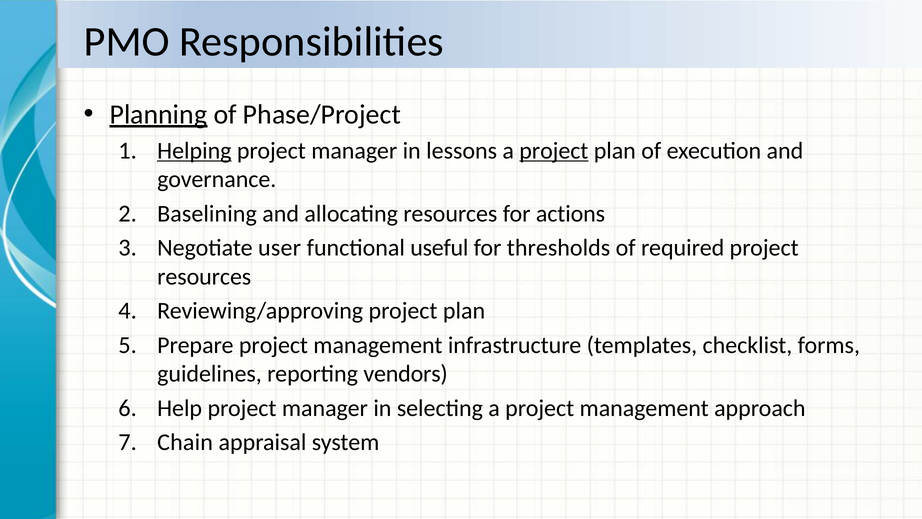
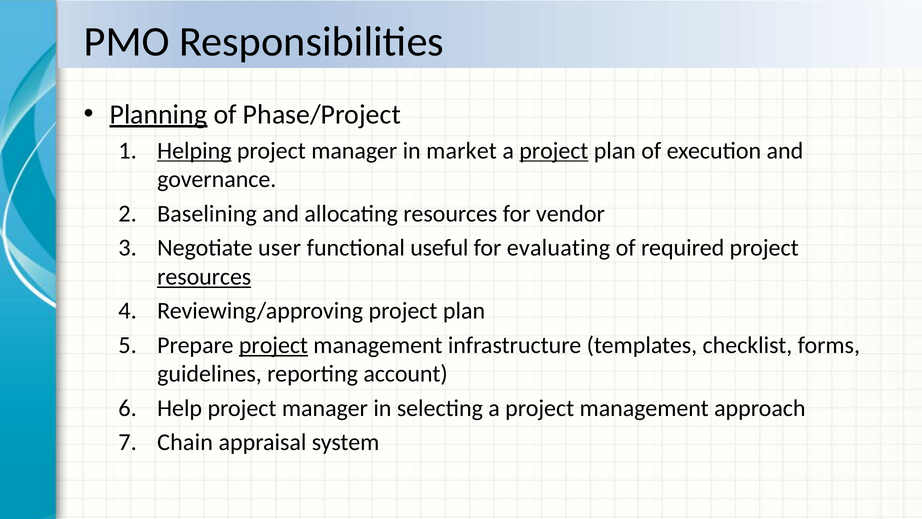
lessons: lessons -> market (462, 151)
actions: actions -> vendor (570, 214)
thresholds: thresholds -> evaluating (558, 248)
resources underline: none -> present (204, 277)
project underline: none -> present (273, 345)
vendors: vendors -> account (406, 374)
